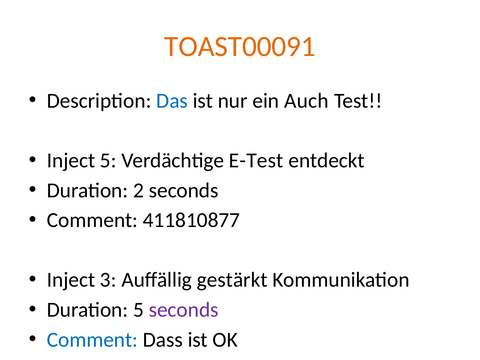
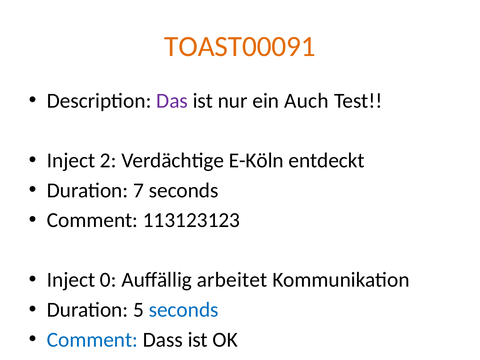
Das colour: blue -> purple (172, 101)
Inject 5: 5 -> 2 (108, 160)
E-Test: E-Test -> E-Köln (256, 160)
2: 2 -> 7 (138, 190)
411810877: 411810877 -> 113123123 (191, 220)
3: 3 -> 0 (108, 280)
gestärkt: gestärkt -> arbeitet (232, 280)
seconds colour: purple -> blue (184, 310)
